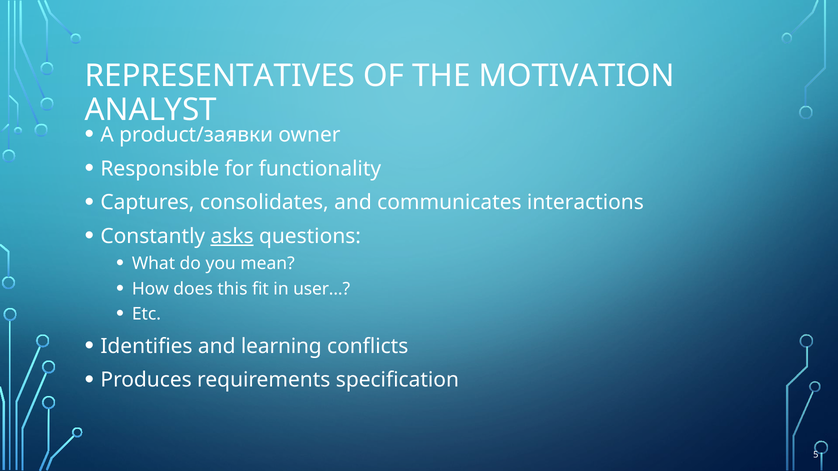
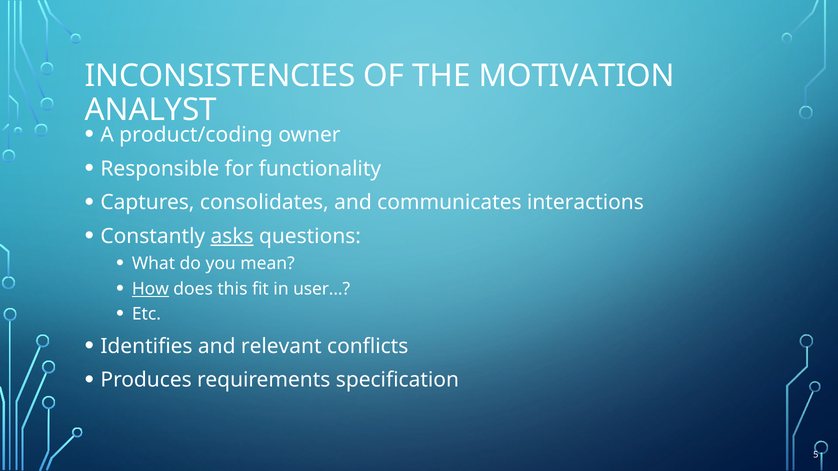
REPRESENTATIVES: REPRESENTATIVES -> INCONSISTENCIES (220, 76)
product/заявки: product/заявки -> product/coding (196, 135)
How underline: none -> present (150, 289)
learning: learning -> relevant (281, 346)
